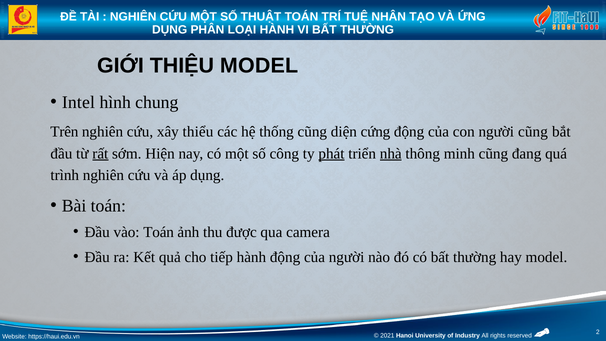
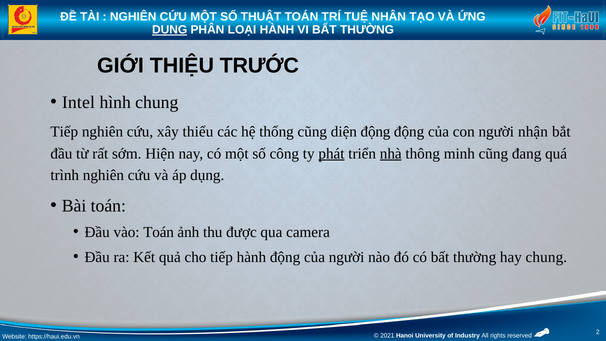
DỤNG underline: none -> present (170, 30)
THIỆU MODEL: MODEL -> TRƯỚC (259, 66)
Trên: Trên -> Tiếp (64, 132)
diện cứng: cứng -> động (376, 132)
người cũng: cũng -> nhận (533, 132)
rất underline: present -> none (100, 154)
hay model: model -> chung (546, 257)
